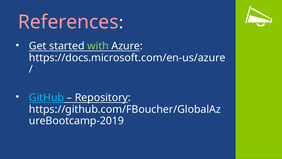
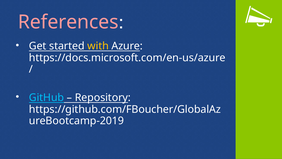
with colour: light green -> yellow (98, 46)
